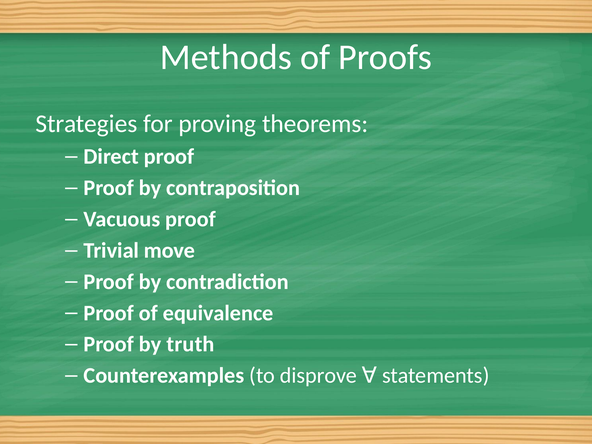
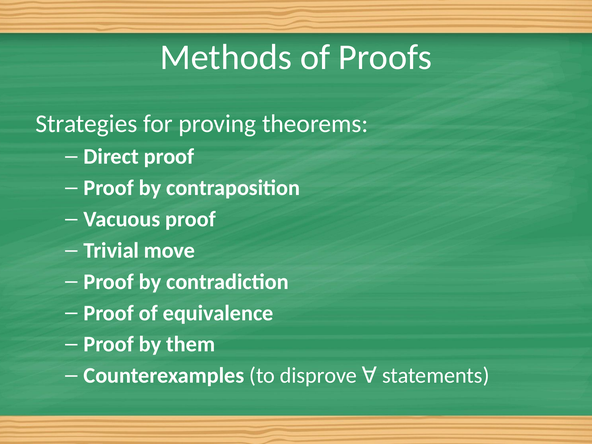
truth: truth -> them (191, 344)
